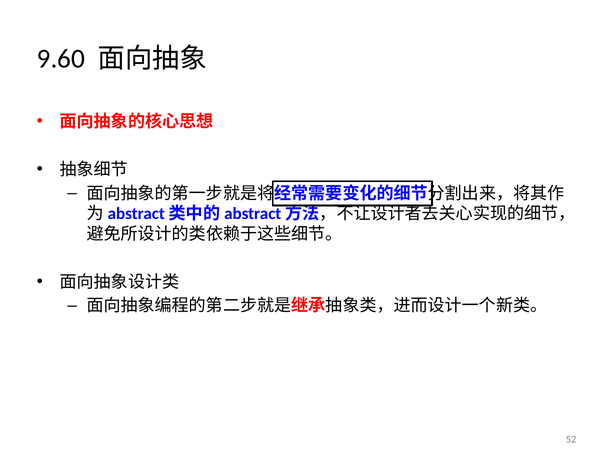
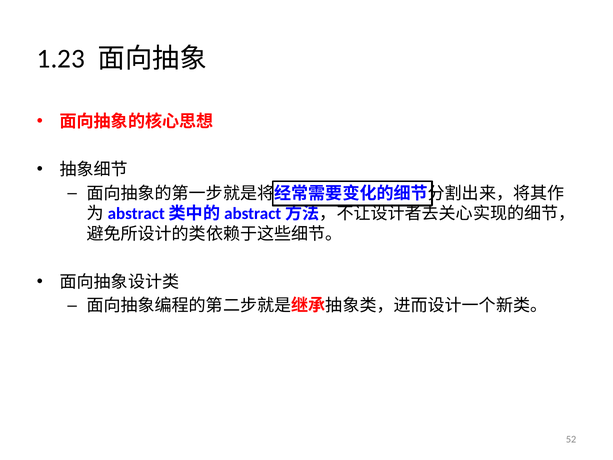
9.60: 9.60 -> 1.23 (61, 59)
